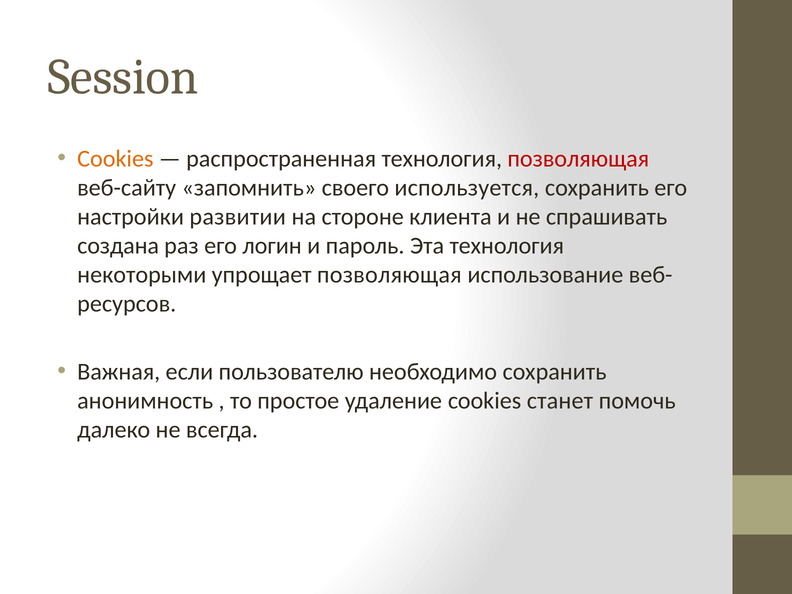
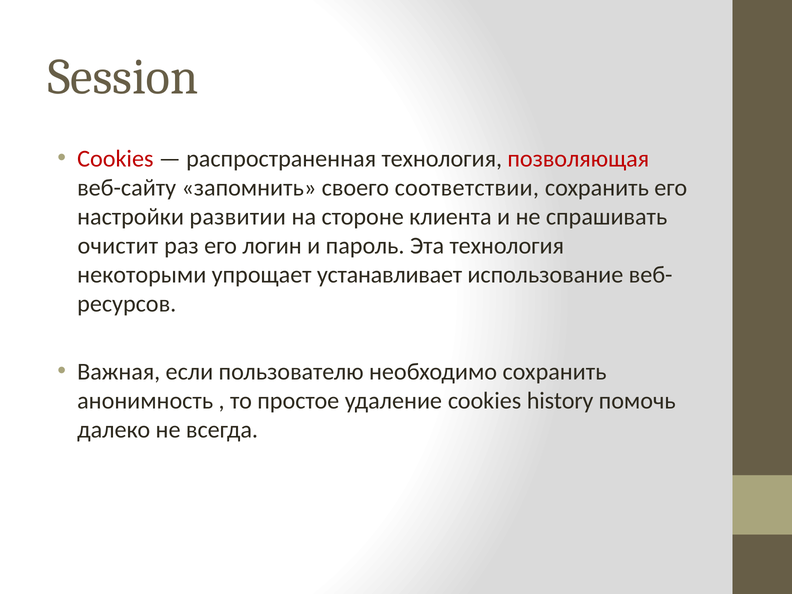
Cookies colour: orange -> red (115, 159)
используется: используется -> соответствии (467, 188)
создана: создана -> очистит (118, 246)
упрощает позволяющая: позволяющая -> устанавливает (390, 275)
станет: станет -> history (560, 401)
